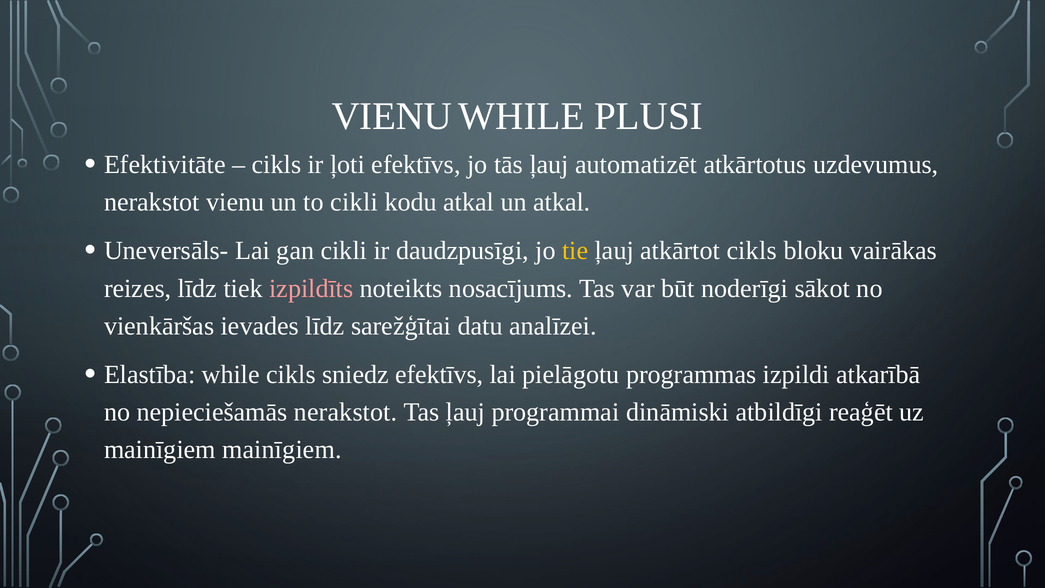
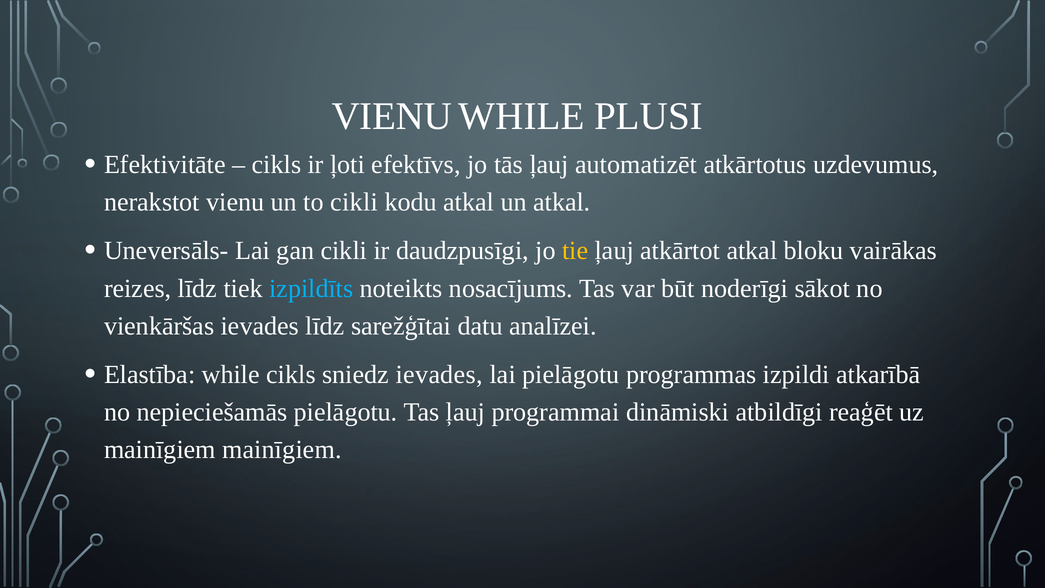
atkārtot cikls: cikls -> atkal (752, 251)
izpildīts colour: pink -> light blue (311, 288)
sniedz efektīvs: efektīvs -> ievades (439, 374)
nepieciešamās nerakstot: nerakstot -> pielāgotu (346, 412)
